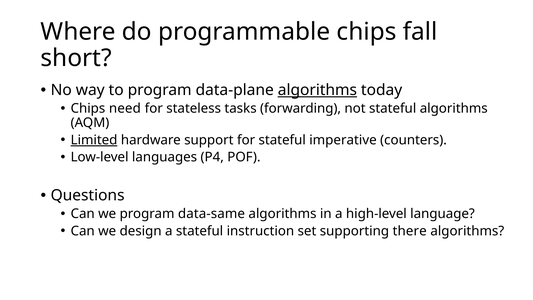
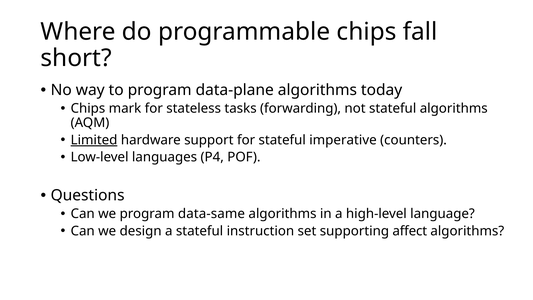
algorithms underline: present -> none (317, 90)
need: need -> mark (125, 108)
there: there -> affect (410, 231)
